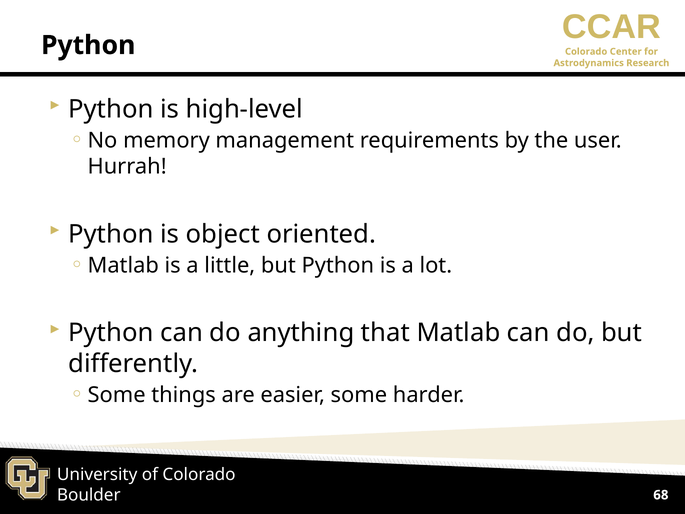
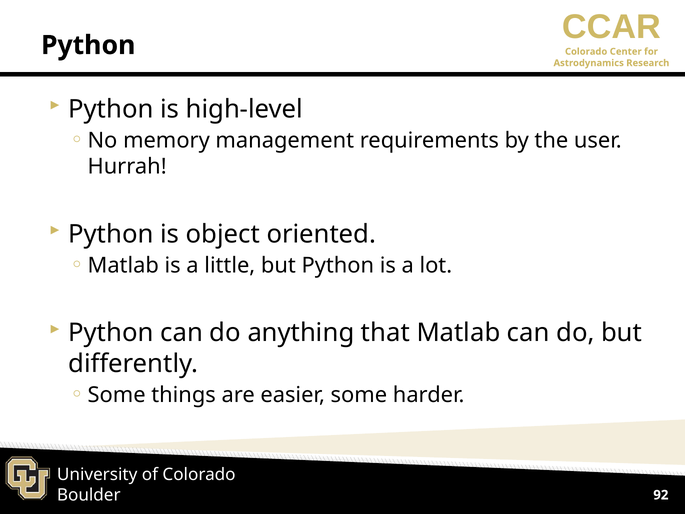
68: 68 -> 92 (661, 495)
